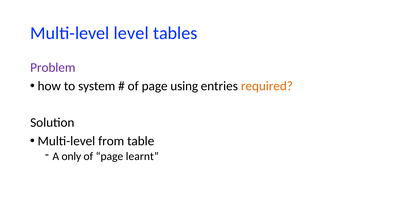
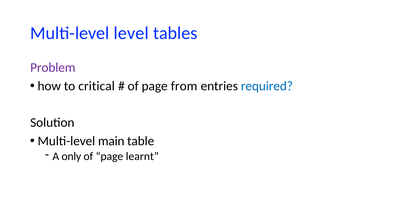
system: system -> critical (97, 86)
using: using -> from (184, 86)
required colour: orange -> blue (267, 86)
from: from -> main (111, 141)
